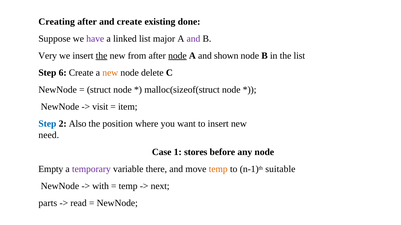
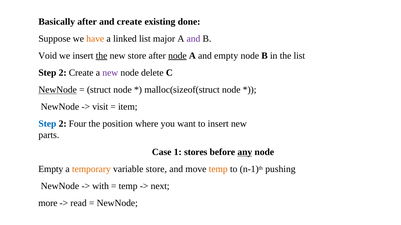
Creating: Creating -> Basically (57, 22)
have colour: purple -> orange (95, 39)
Very: Very -> Void (48, 56)
new from: from -> store (137, 56)
and shown: shown -> empty (226, 56)
6: 6 -> 2 (63, 73)
new colour: orange -> purple (110, 73)
NewNode underline: none -> present (58, 90)
Also: Also -> Four (78, 124)
need: need -> parts (49, 135)
any underline: none -> present (245, 152)
temporary colour: purple -> orange (91, 170)
variable there: there -> store (156, 170)
suitable: suitable -> pushing (280, 170)
parts: parts -> more (48, 204)
